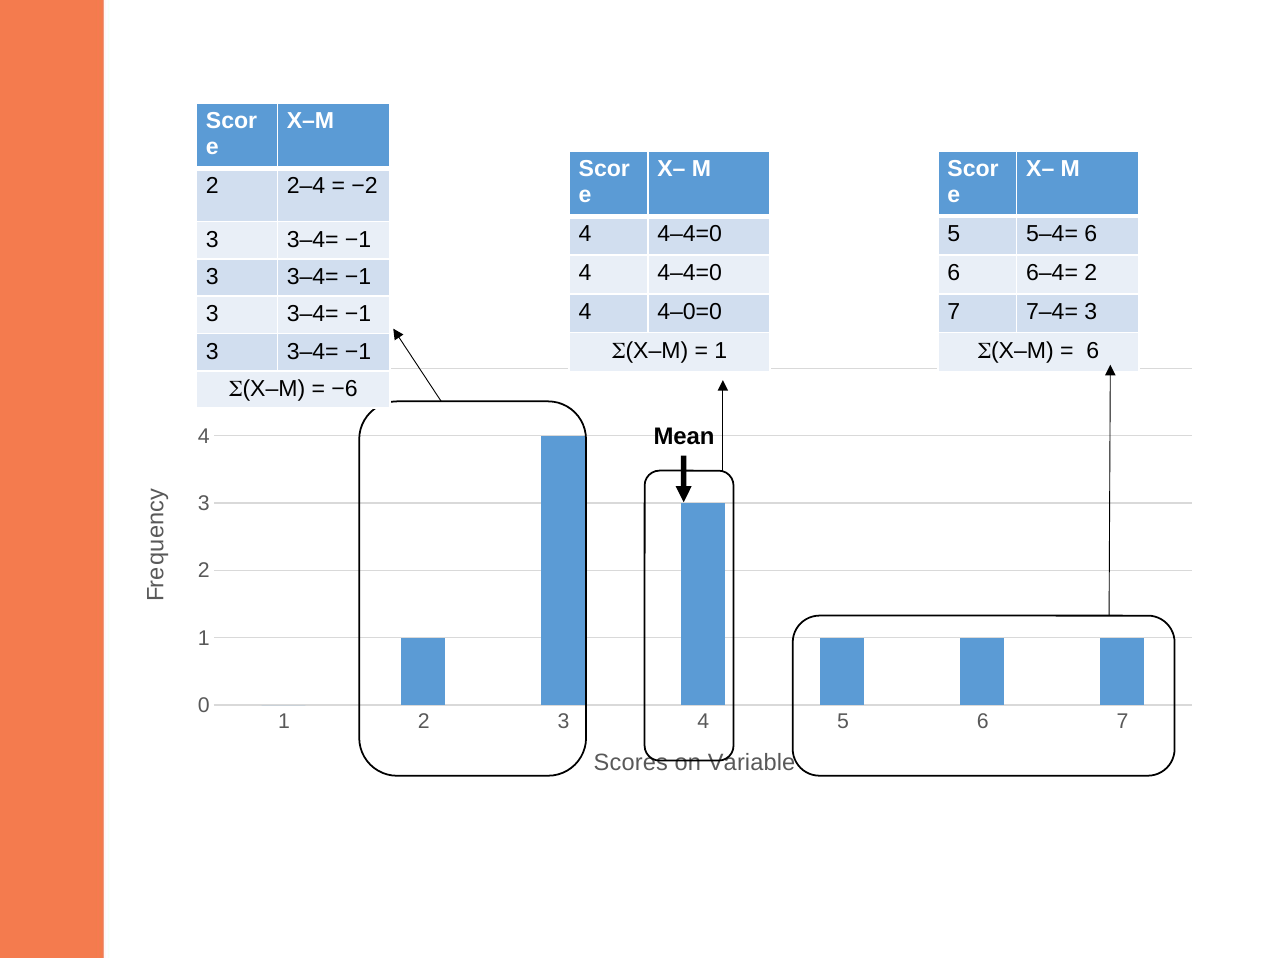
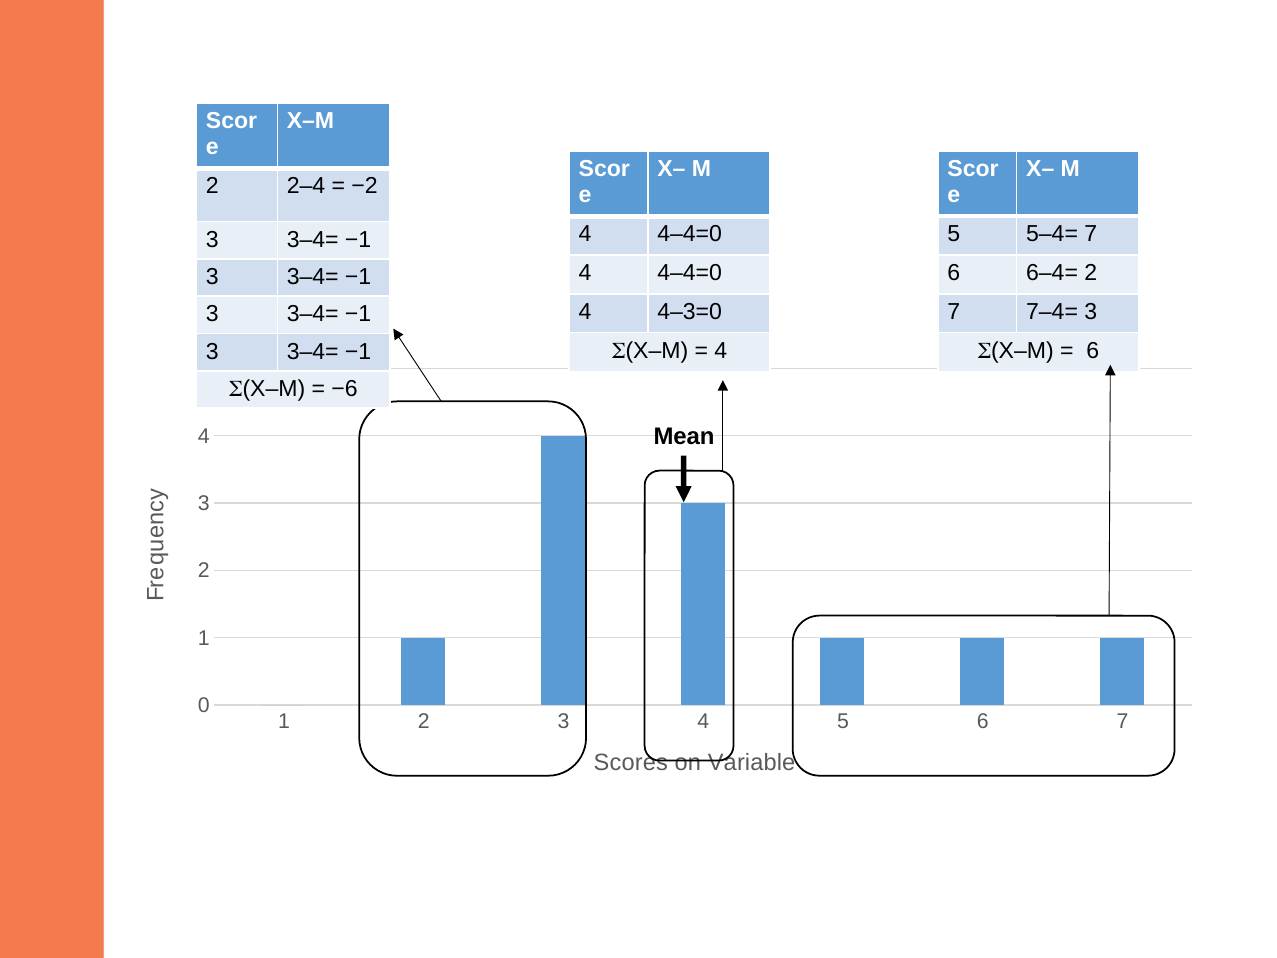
5–4= 6: 6 -> 7 (1091, 234)
4–0=0: 4–0=0 -> 4–3=0 (690, 312)
1: 1 -> 4 (721, 351)
